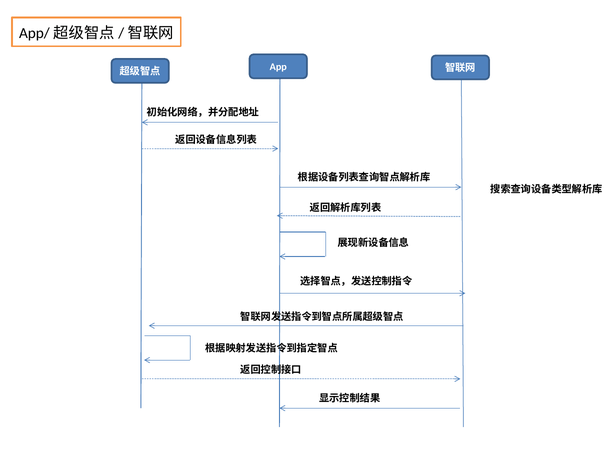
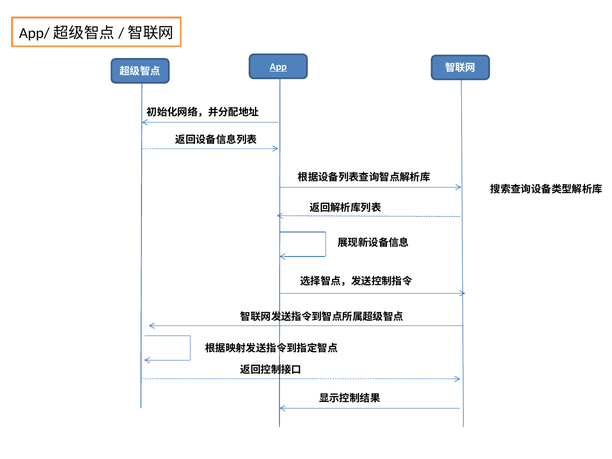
App underline: none -> present (278, 67)
